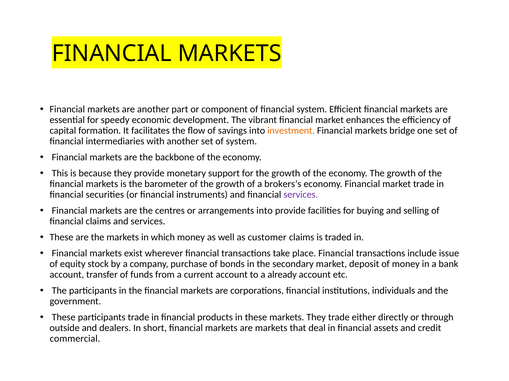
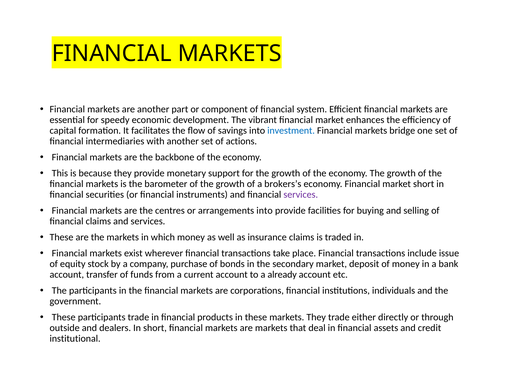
investment colour: orange -> blue (291, 131)
of system: system -> actions (241, 142)
market trade: trade -> short (424, 184)
customer: customer -> insurance (267, 238)
commercial: commercial -> institutional (75, 339)
